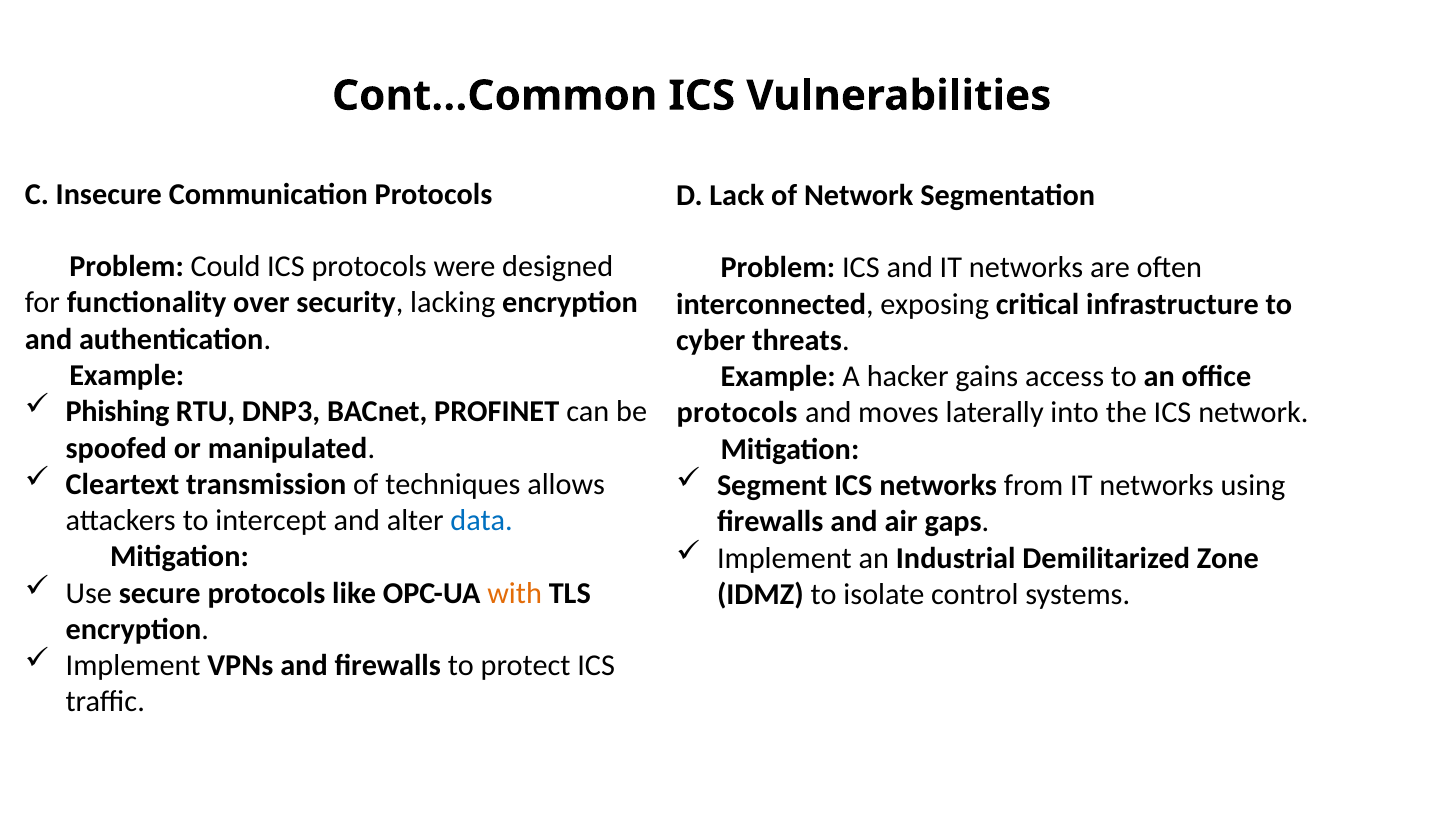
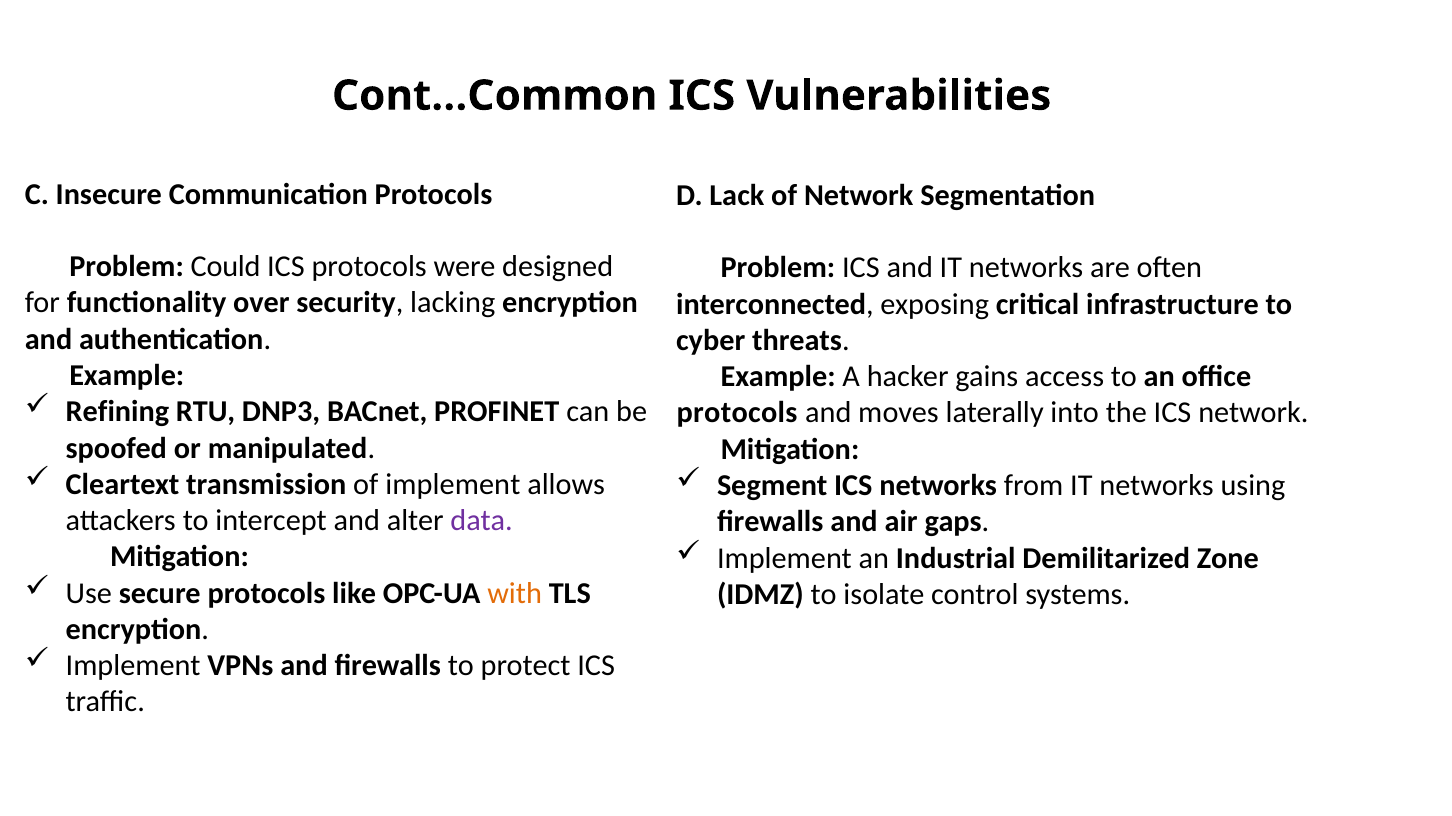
Phishing: Phishing -> Refining (117, 412)
of techniques: techniques -> implement (453, 485)
data colour: blue -> purple (482, 521)
